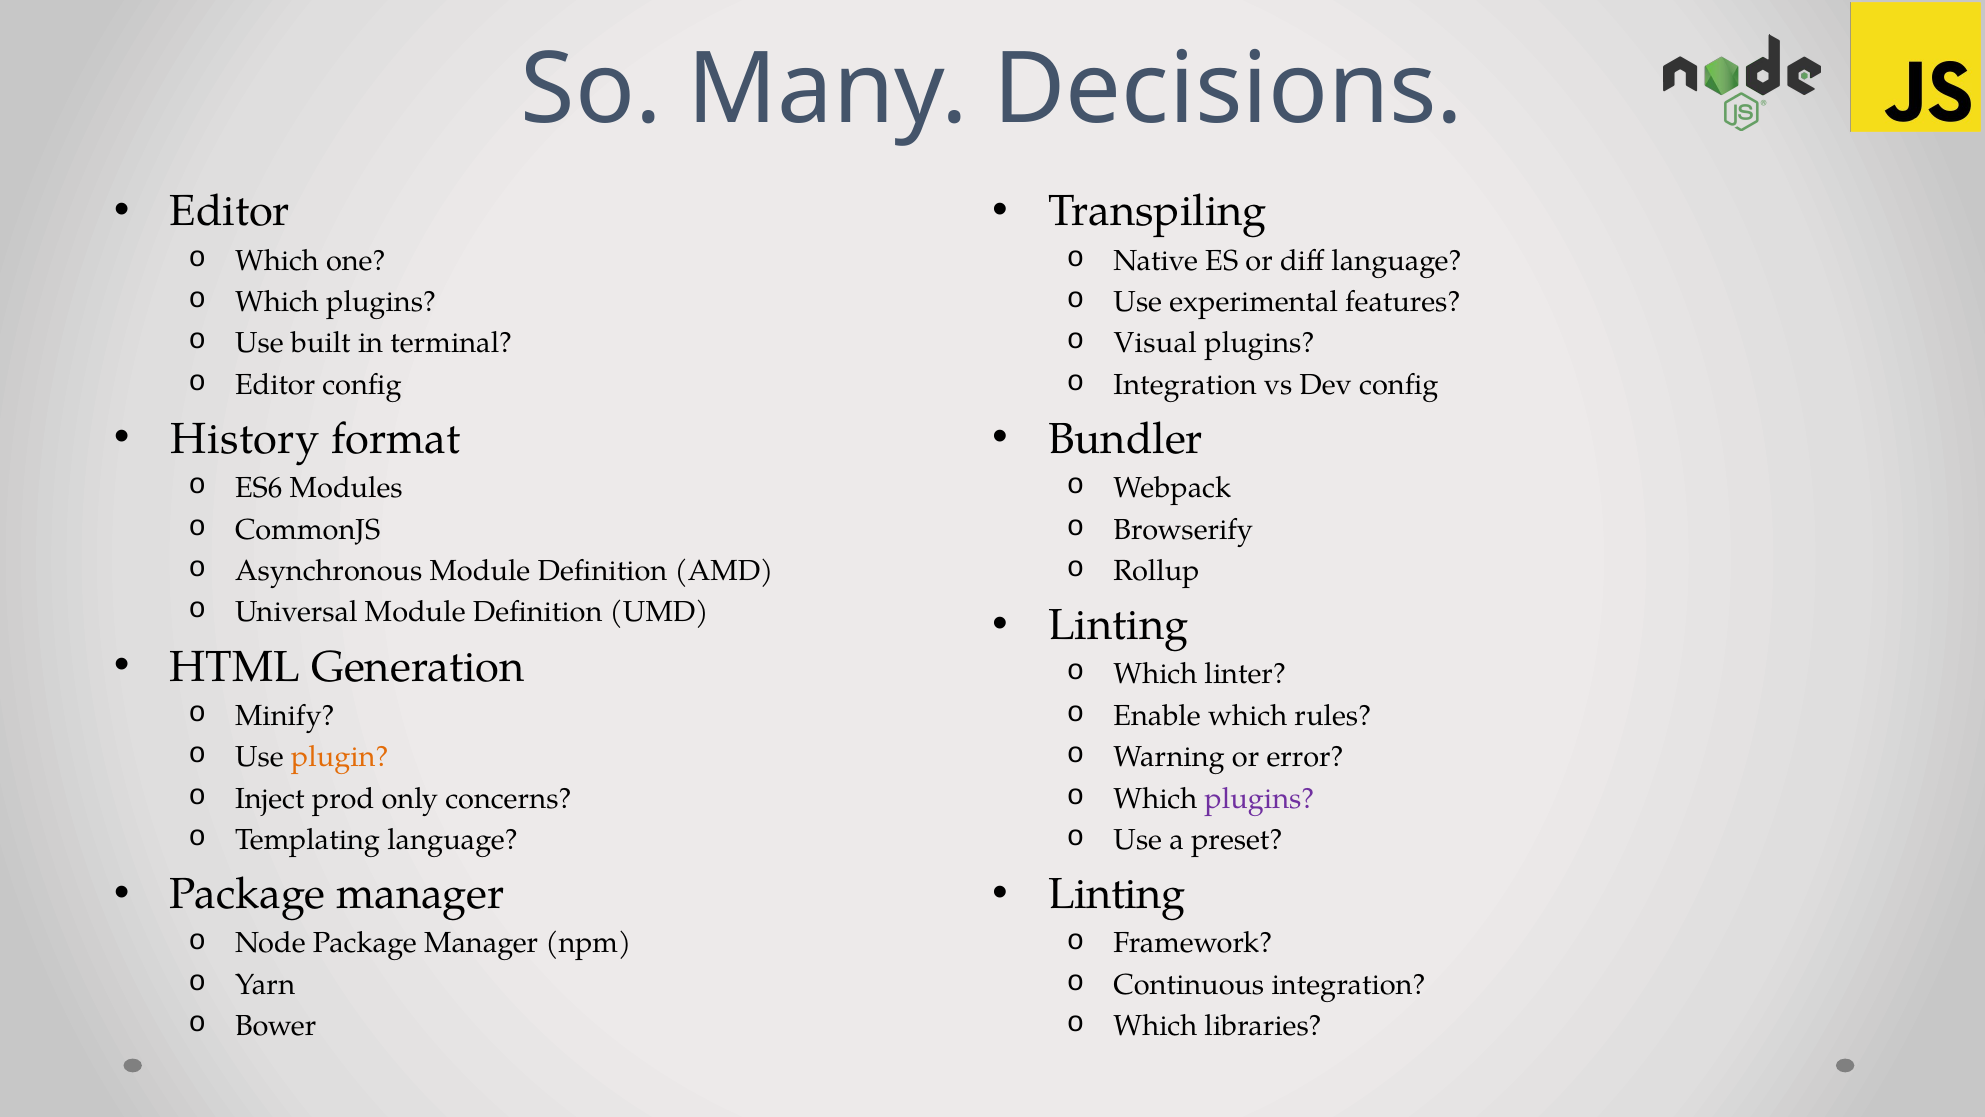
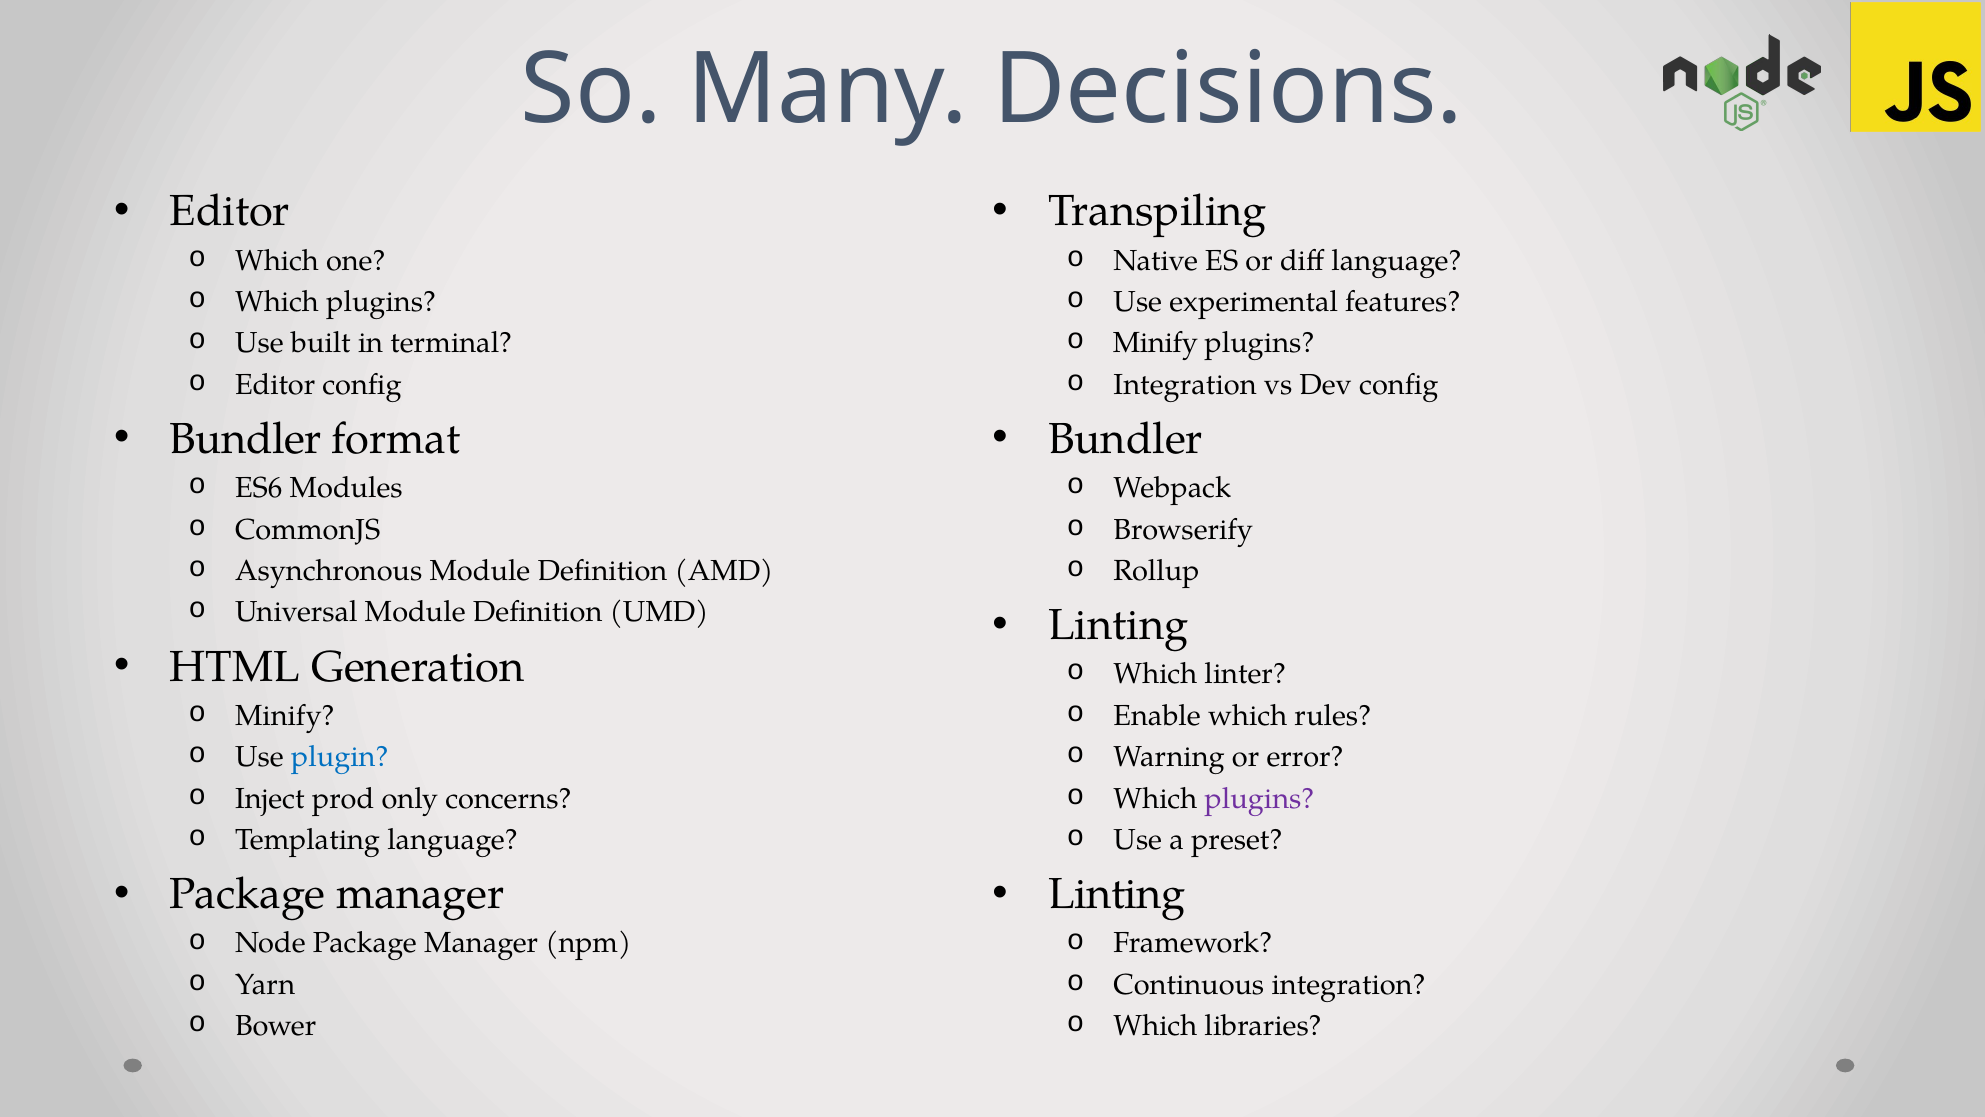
Visual: Visual -> Minify (1155, 343)
History: History -> Bundler (246, 439)
plugin colour: orange -> blue (340, 757)
